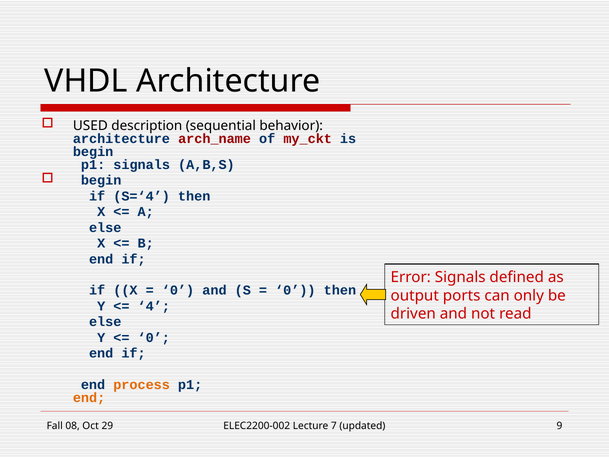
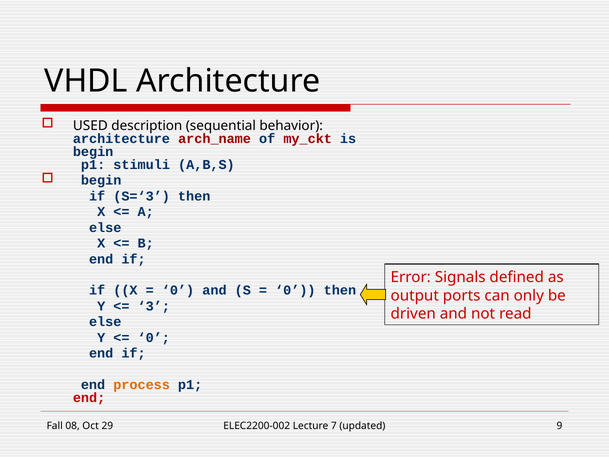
p1 signals: signals -> stimuli (142, 165)
S=‘4: S=‘4 -> S=‘3 (142, 196)
4: 4 -> 3 (154, 306)
end colour: orange -> red (89, 398)
